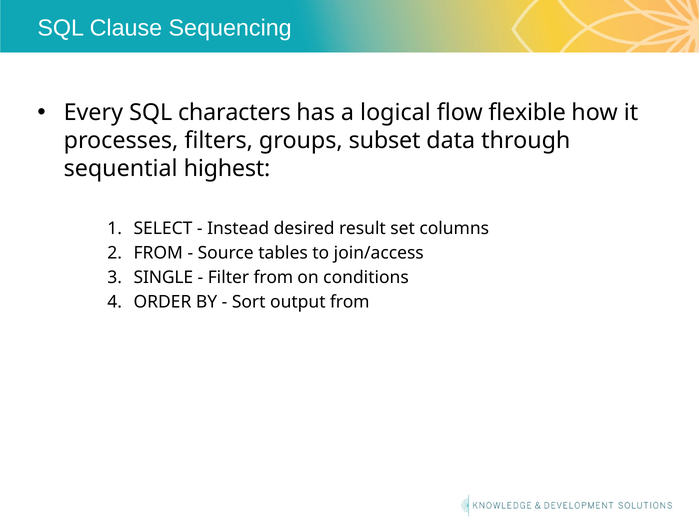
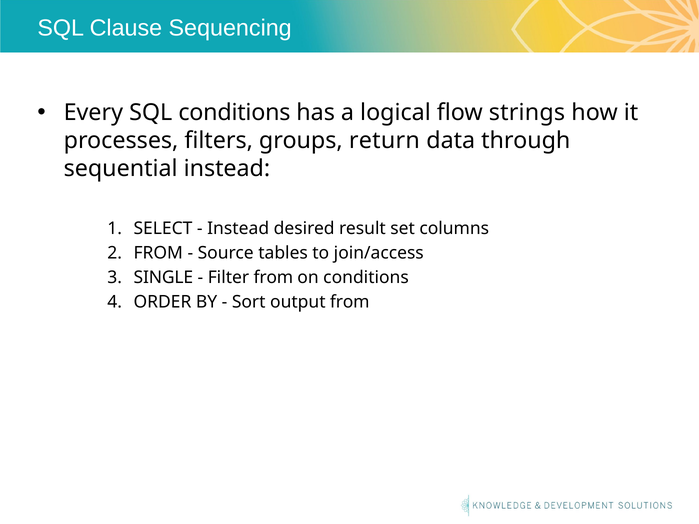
SQL characters: characters -> conditions (234, 113)
flexible: flexible -> strings (527, 113)
subset: subset -> return (384, 141)
sequential highest: highest -> instead (227, 169)
